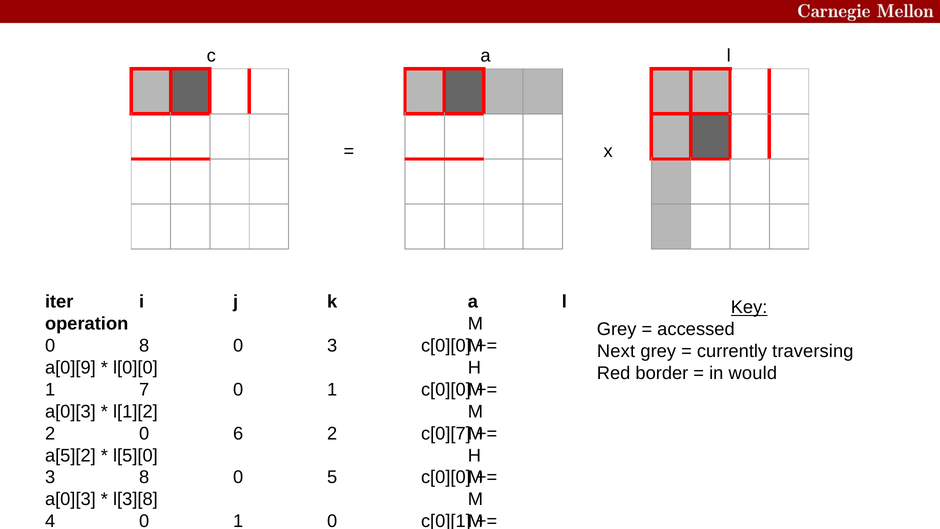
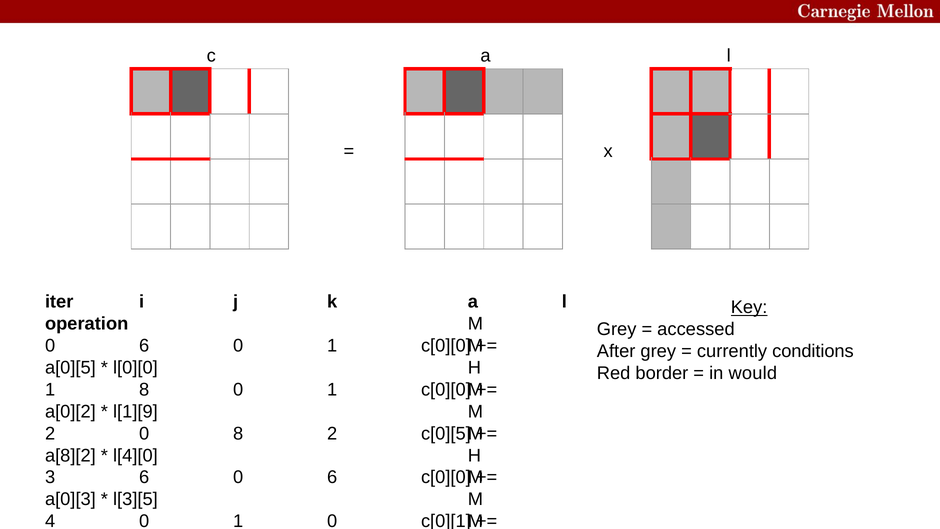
8: 8 -> 6 (144, 346)
3: 3 -> 1 (332, 346)
Next: Next -> After (616, 351)
traversing: traversing -> conditions (813, 351)
a[0][9: a[0][9 -> a[0][5 (70, 368)
1 7: 7 -> 8 (144, 389)
a[0][3: a[0][3 -> a[0][2 (70, 411)
l[1][2: l[1][2 -> l[1][9 (135, 411)
0 6: 6 -> 8 (238, 433)
c[0][7: c[0][7 -> c[0][5 (446, 433)
a[5][2: a[5][2 -> a[8][2 (70, 455)
l[5][0: l[5][0 -> l[4][0 (135, 455)
3 8: 8 -> 6 (144, 477)
5: 5 -> 6 (332, 477)
l[3][8: l[3][8 -> l[3][5 (135, 499)
